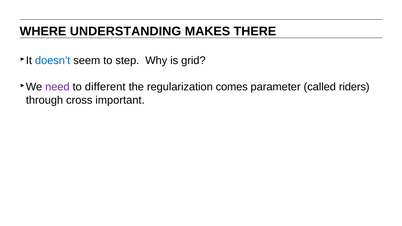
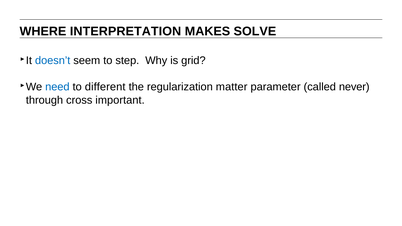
UNDERSTANDING: UNDERSTANDING -> INTERPRETATION (126, 31)
THERE: THERE -> SOLVE (255, 31)
need colour: purple -> blue (57, 87)
comes: comes -> matter (232, 87)
riders: riders -> never (354, 87)
